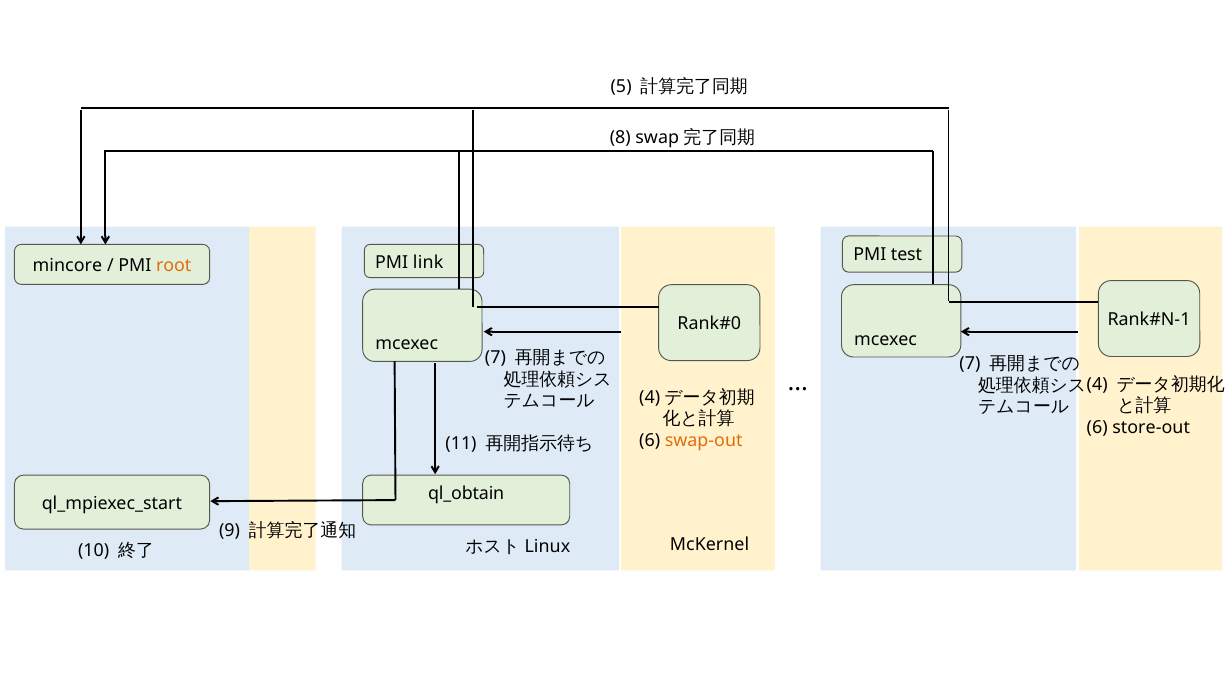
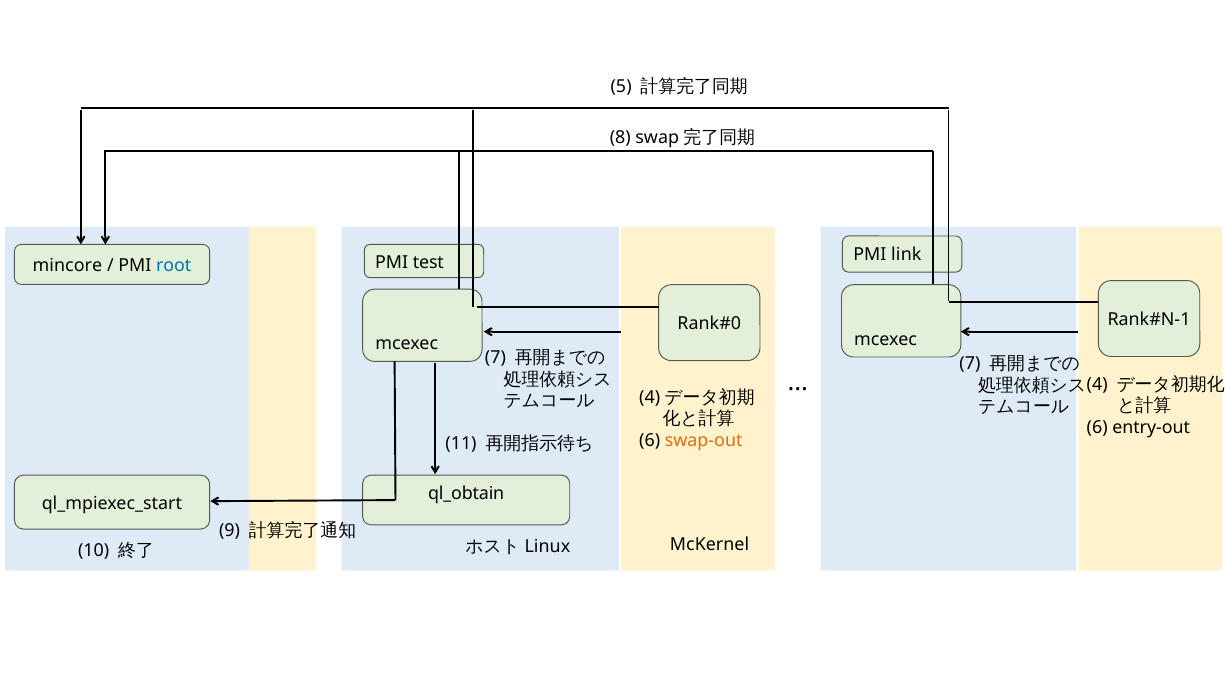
test: test -> link (906, 254)
root colour: orange -> blue (174, 266)
link: link -> test (428, 263)
store-out: store-out -> entry-out (1151, 427)
